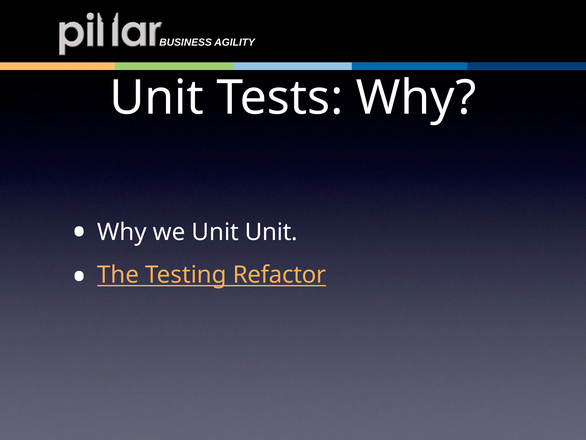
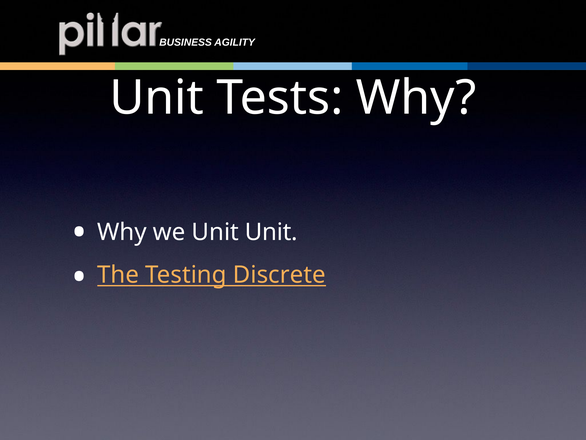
Refactor: Refactor -> Discrete (279, 275)
